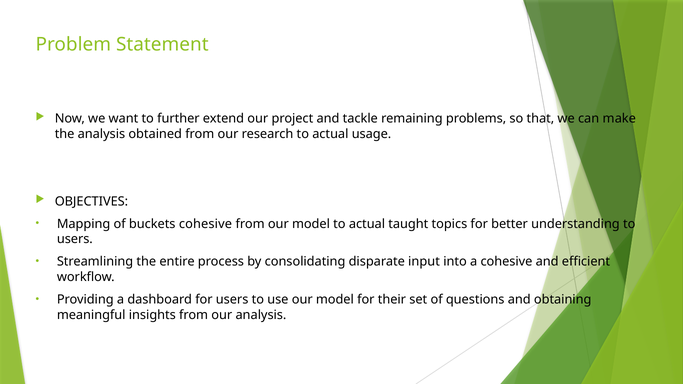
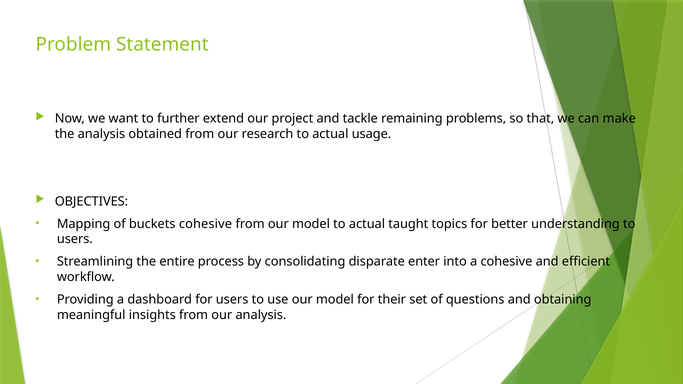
input: input -> enter (424, 262)
